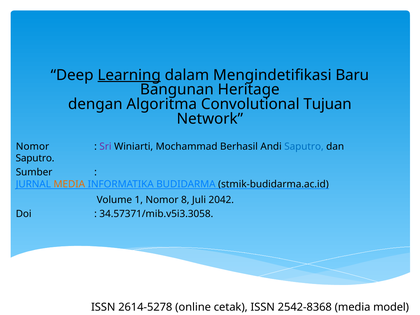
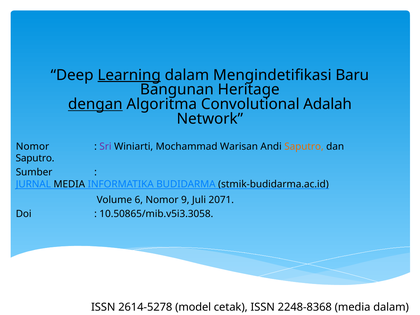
dengan underline: none -> present (95, 104)
Tujuan: Tujuan -> Adalah (328, 104)
Berhasil: Berhasil -> Warisan (239, 146)
Saputro colour: blue -> orange (304, 146)
MEDIA colour: orange -> black (69, 184)
1: 1 -> 6 (139, 200)
8: 8 -> 9 (185, 200)
2042: 2042 -> 2071 (221, 200)
34.57371/mib.v5i3.3058: 34.57371/mib.v5i3.3058 -> 10.50865/mib.v5i3.3058 (156, 214)
online: online -> model (193, 307)
2542-8368: 2542-8368 -> 2248-8368 (305, 307)
media model: model -> dalam (391, 307)
